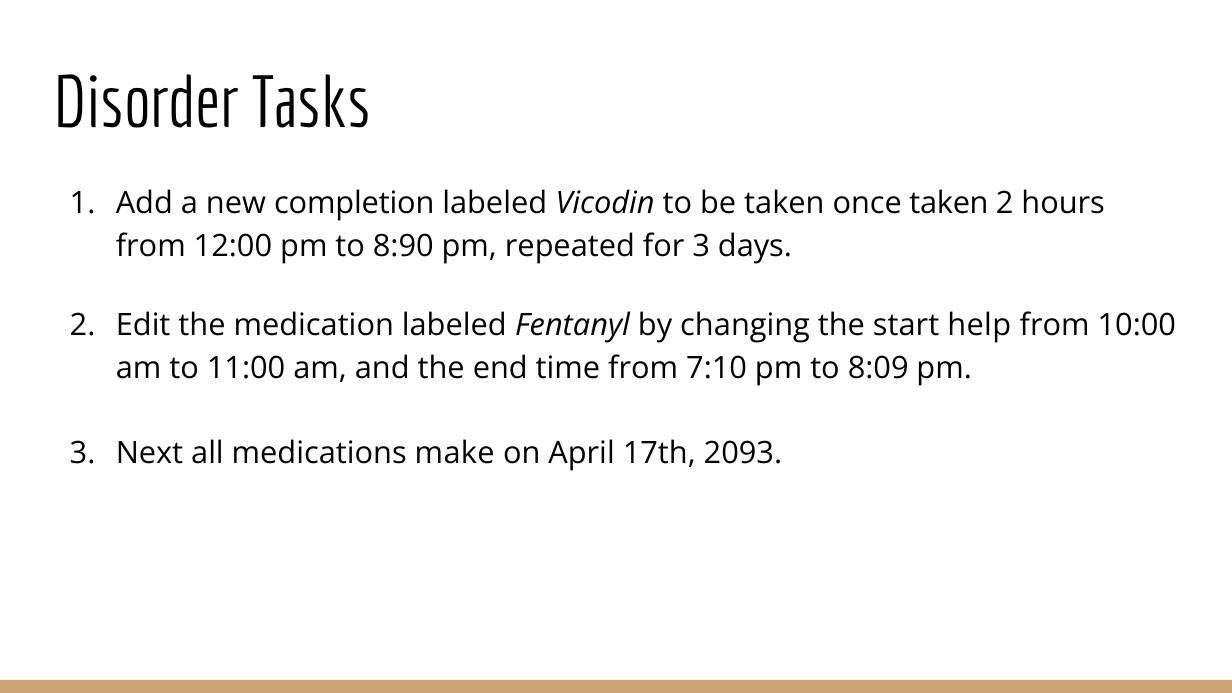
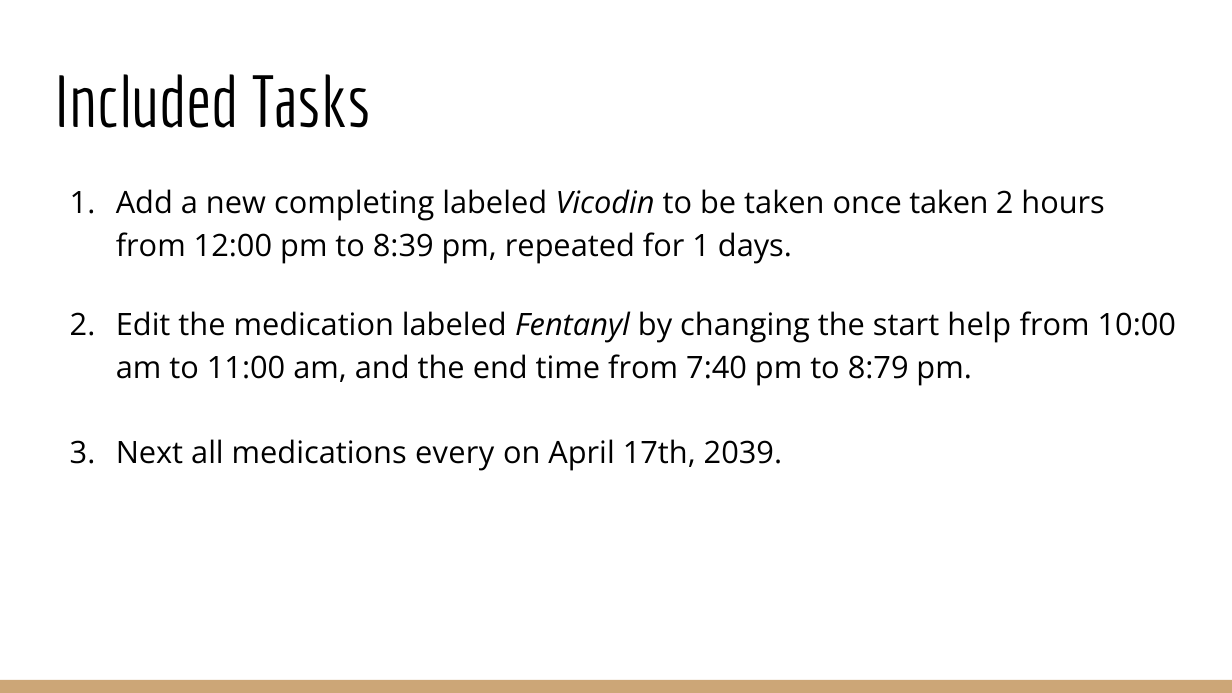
Disorder: Disorder -> Included (146, 104)
completion: completion -> completing (354, 204)
8:90: 8:90 -> 8:39 (403, 246)
for 3: 3 -> 1 (701, 246)
7:10: 7:10 -> 7:40 (717, 368)
8:09: 8:09 -> 8:79 (878, 368)
make: make -> every (455, 453)
2093: 2093 -> 2039 (743, 453)
